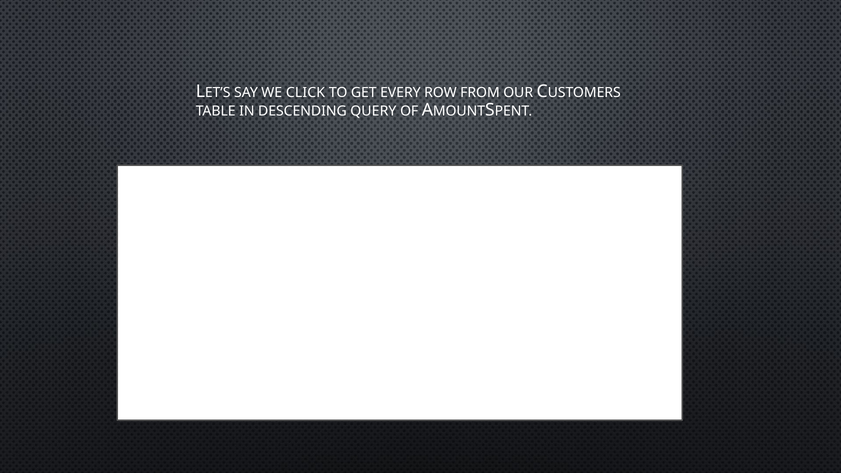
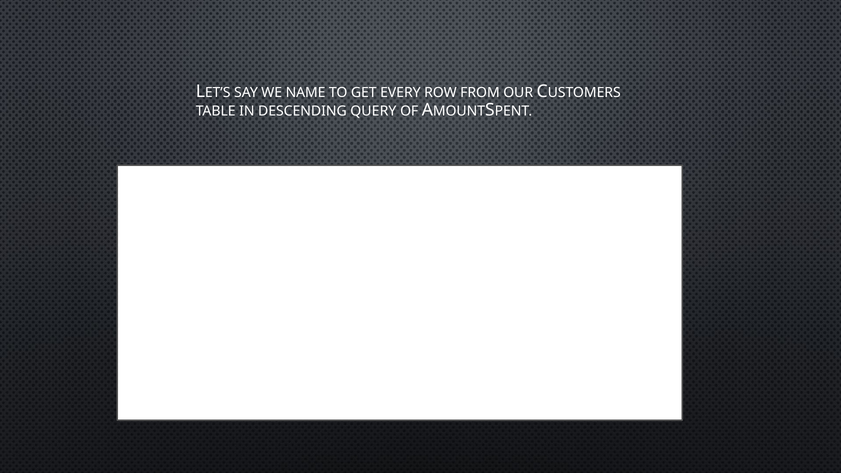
CLICK: CLICK -> NAME (306, 92)
